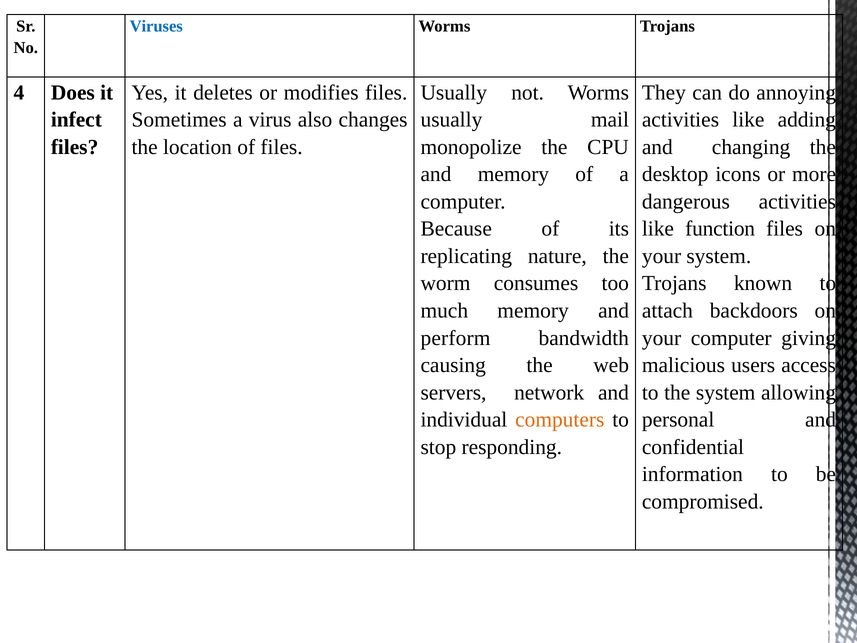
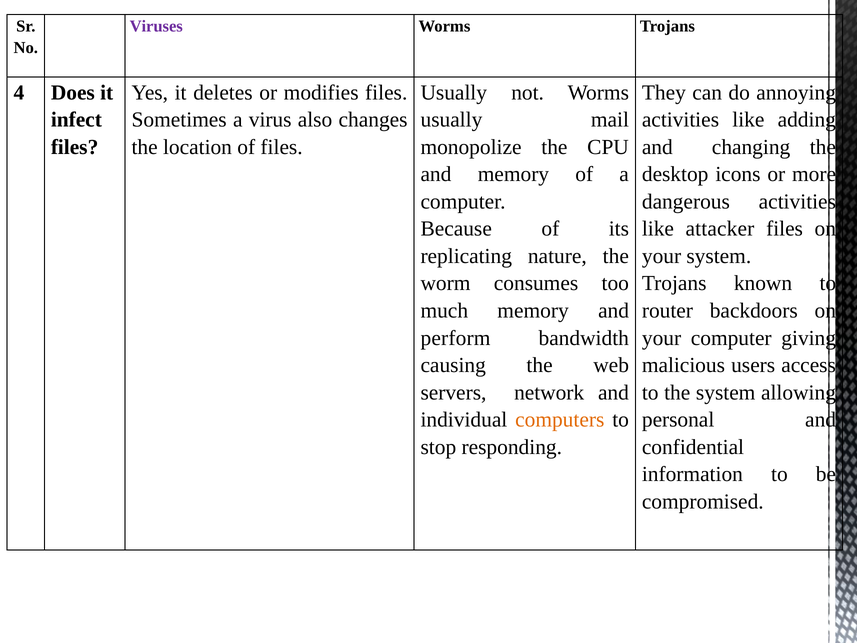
Viruses colour: blue -> purple (156, 26)
function: function -> attacker (720, 229)
attach: attach -> router (667, 311)
